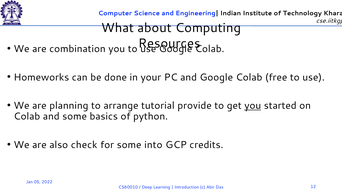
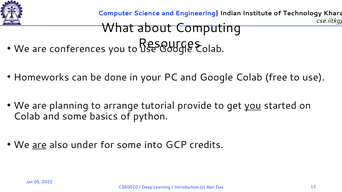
combination: combination -> conferences (77, 49)
are underline: none -> present (39, 145)
check: check -> under (84, 145)
